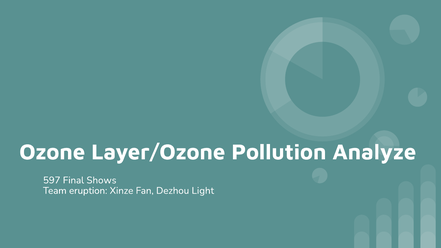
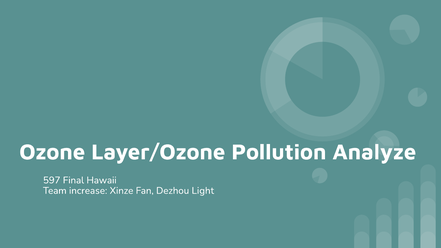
Shows: Shows -> Hawaii (102, 180)
eruption: eruption -> increase (88, 191)
